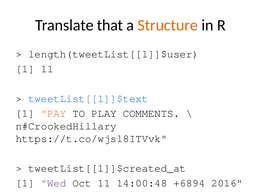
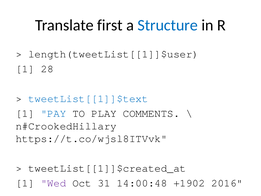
that: that -> first (110, 25)
Structure colour: orange -> blue (168, 25)
1 11: 11 -> 28 (47, 69)
PAY colour: orange -> blue (54, 113)
Oct 11: 11 -> 31 (104, 183)
+6894: +6894 -> +1902 (189, 183)
